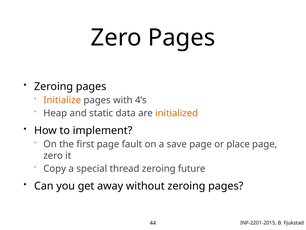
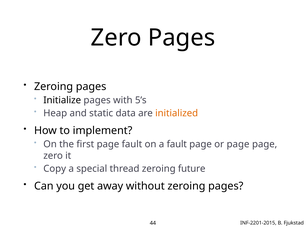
Initialize colour: orange -> black (62, 100)
4’s: 4’s -> 5’s (141, 100)
a save: save -> fault (177, 144)
or place: place -> page (238, 144)
